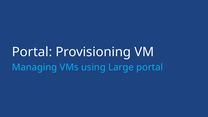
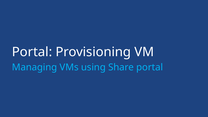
Large: Large -> Share (121, 67)
